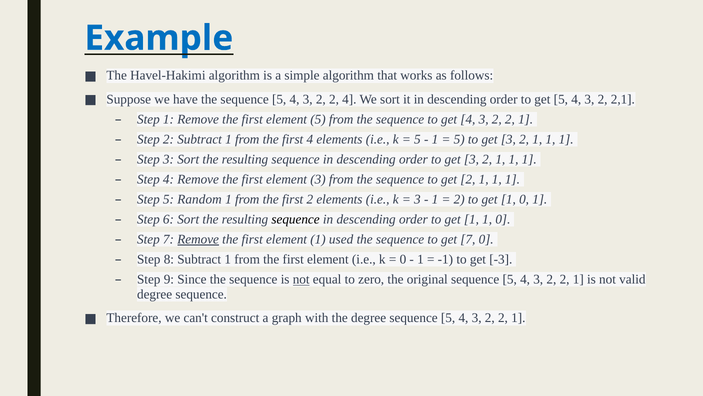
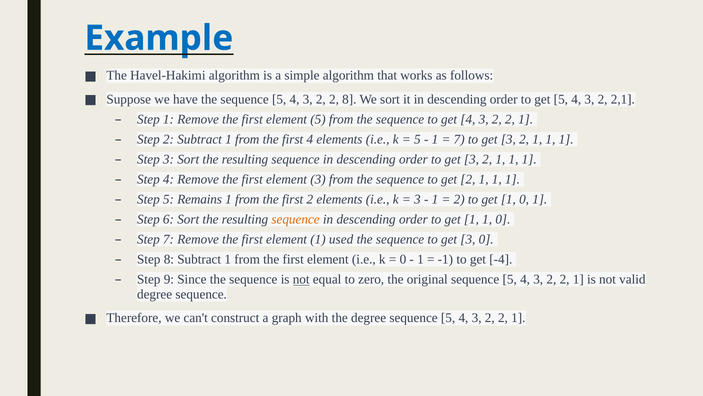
2 4: 4 -> 8 (349, 99)
5: 5 -> 7 (459, 139)
Random: Random -> Remains (200, 199)
sequence colour: black -> orange (296, 219)
Remove underline: present -> none (198, 239)
sequence to get 7: 7 -> 3 (468, 239)
-3: -3 -> -4 (501, 259)
